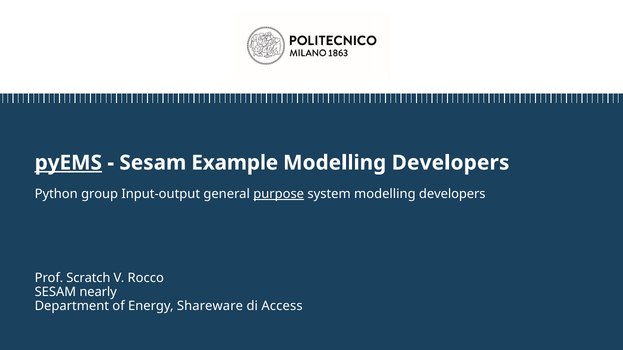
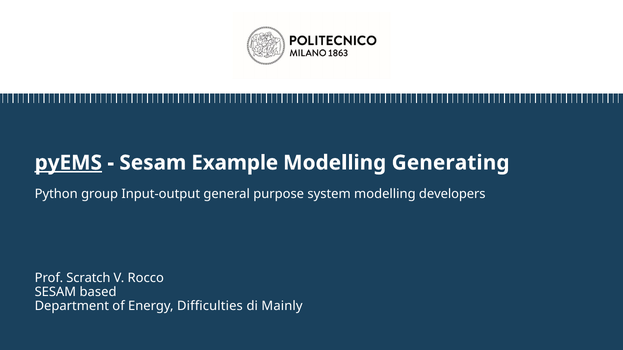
Developers: Developers -> Generating (451, 163)
purpose underline: present -> none (279, 194)
nearly: nearly -> based (98, 292)
Shareware: Shareware -> Difficulties (210, 306)
Access: Access -> Mainly (282, 306)
